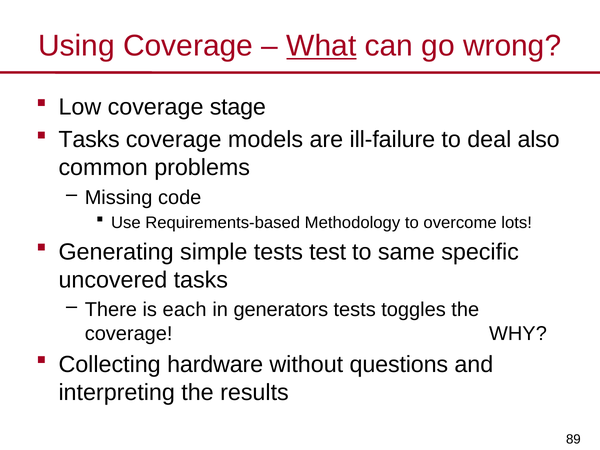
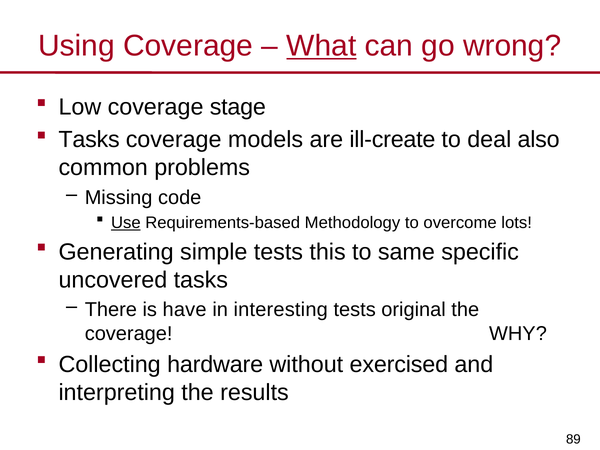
ill-failure: ill-failure -> ill-create (392, 140)
Use underline: none -> present (126, 223)
test: test -> this (328, 252)
each: each -> have (185, 310)
generators: generators -> interesting (281, 310)
toggles: toggles -> original (414, 310)
questions: questions -> exercised (399, 365)
